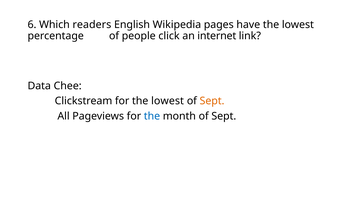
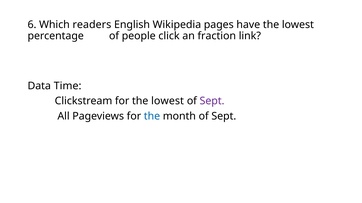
internet: internet -> fraction (217, 36)
Chee: Chee -> Time (68, 86)
Sept colour: orange -> purple (212, 101)
